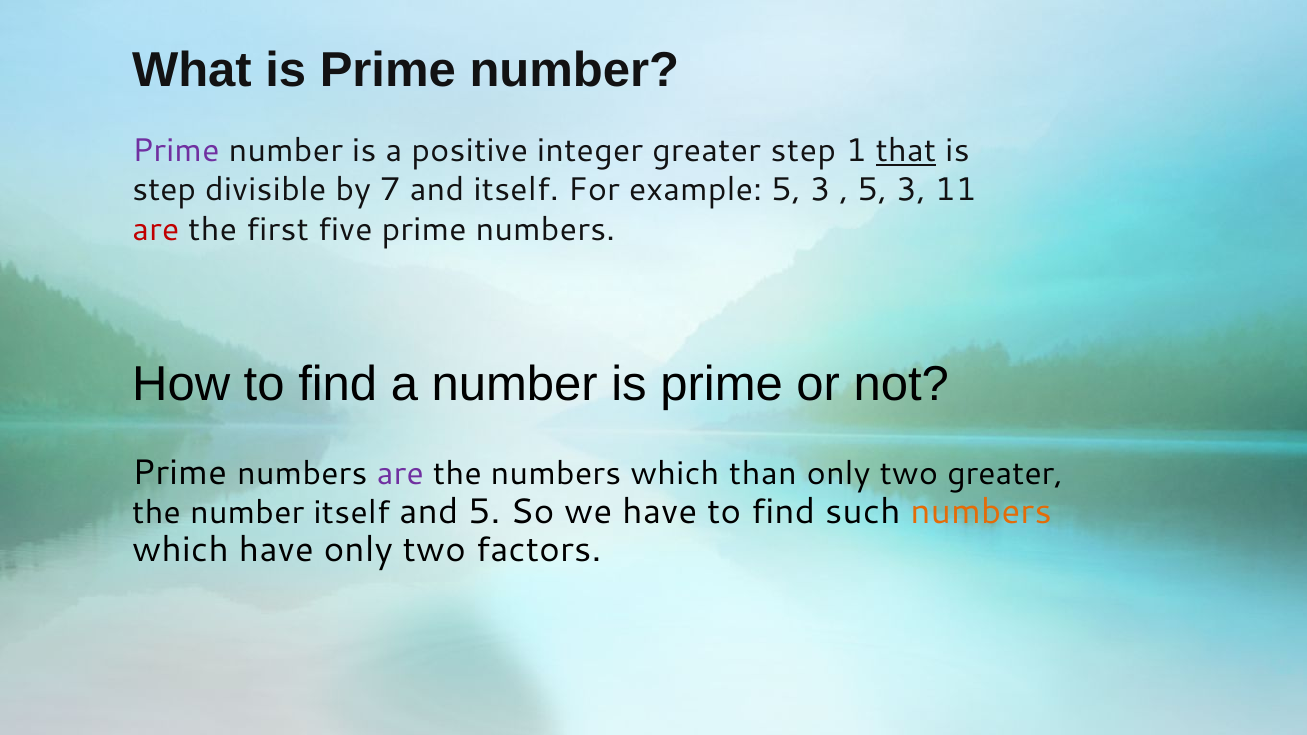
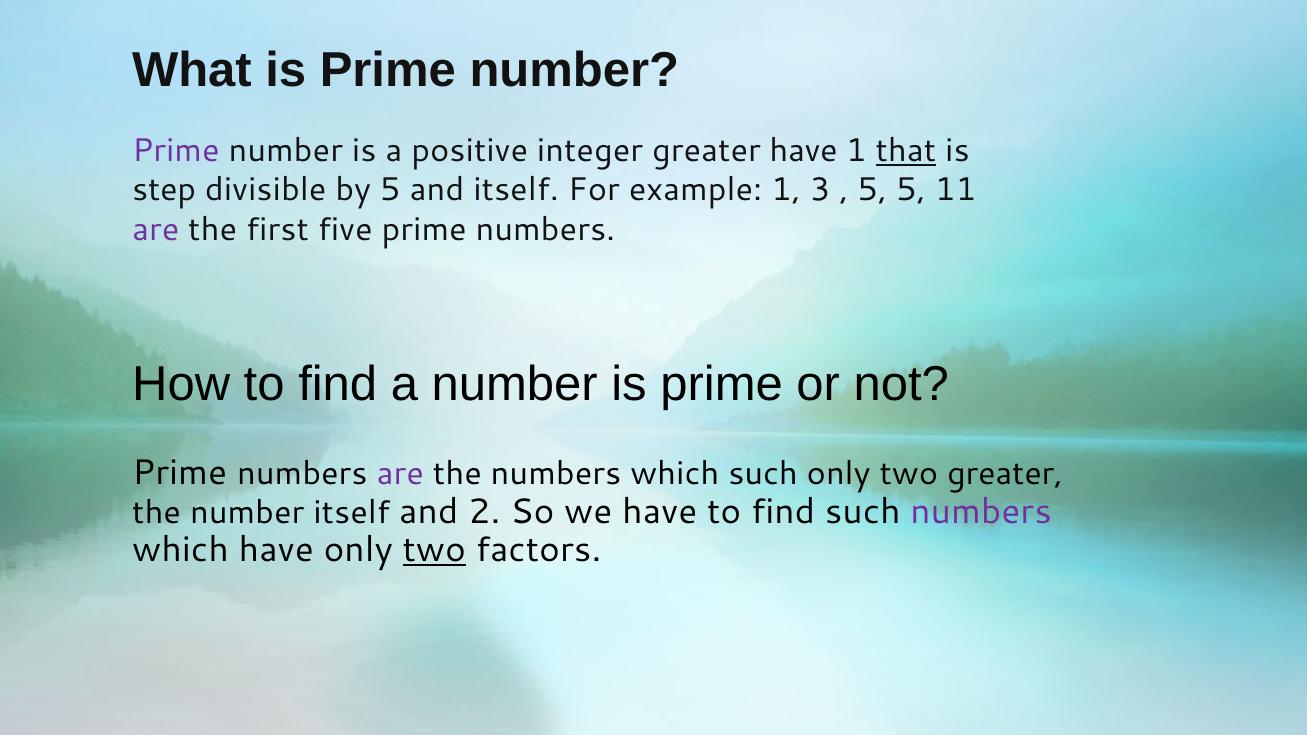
greater step: step -> have (804, 151)
by 7: 7 -> 5 (390, 190)
example 5: 5 -> 1 (786, 190)
3: 3 -> 5 (911, 190)
are colour: red -> purple (156, 229)
which than: than -> such (763, 474)
and 5: 5 -> 2 (484, 512)
numbers colour: orange -> purple (981, 512)
two underline: none -> present (434, 550)
